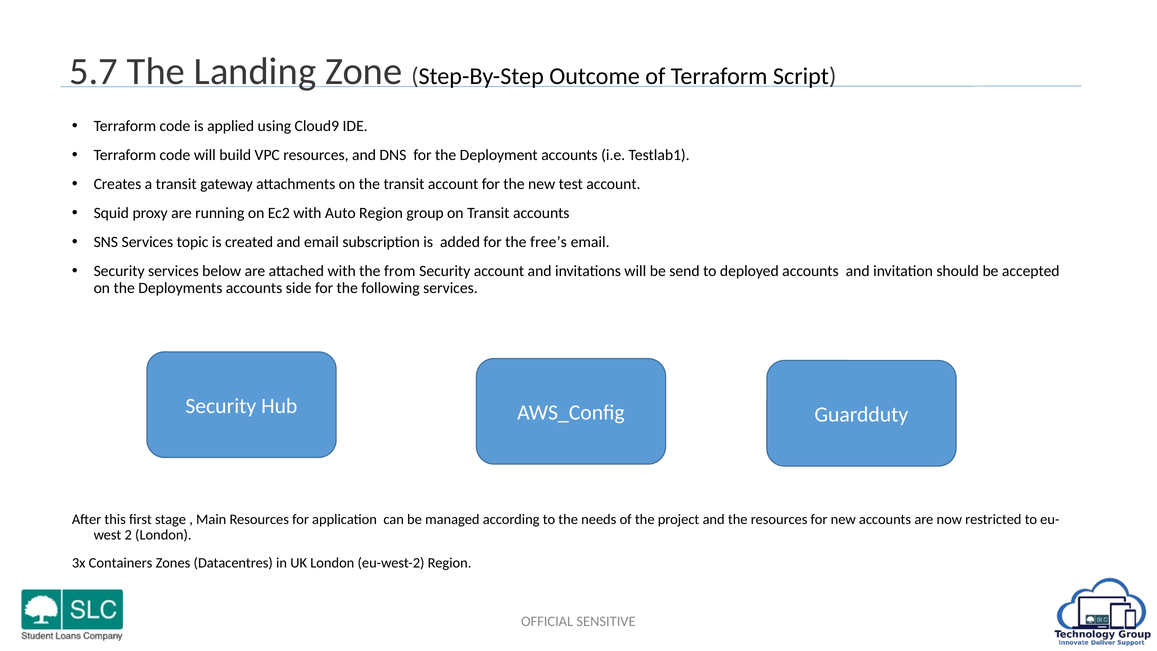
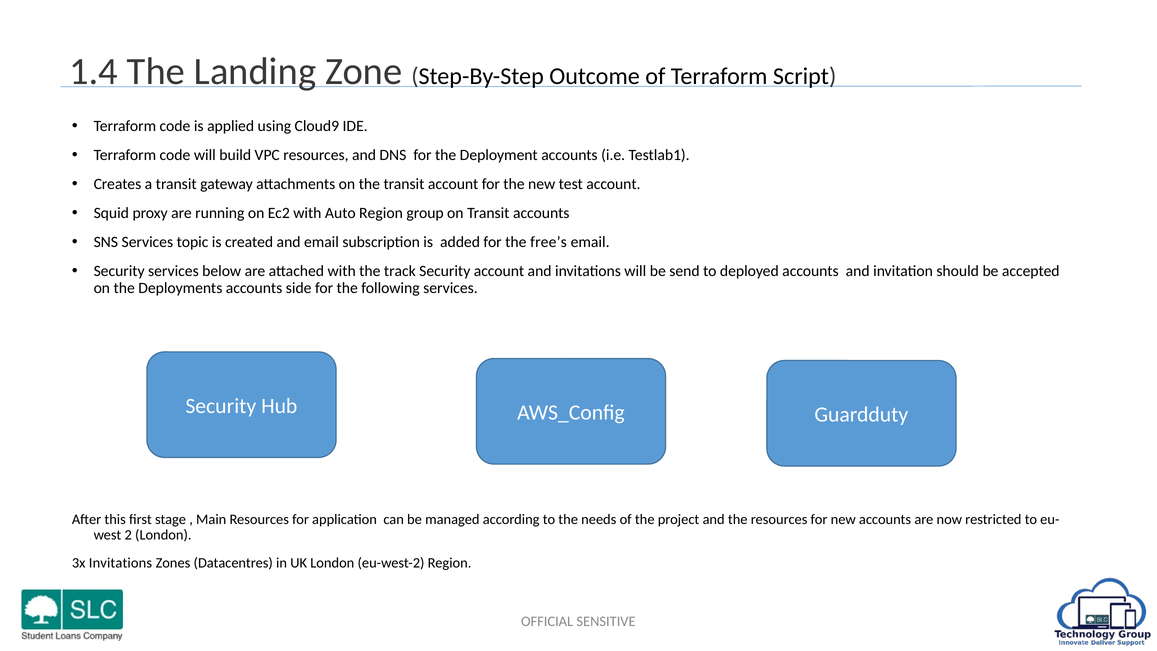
5.7: 5.7 -> 1.4 (94, 71)
from: from -> track (400, 271)
3x Containers: Containers -> Invitations (120, 563)
